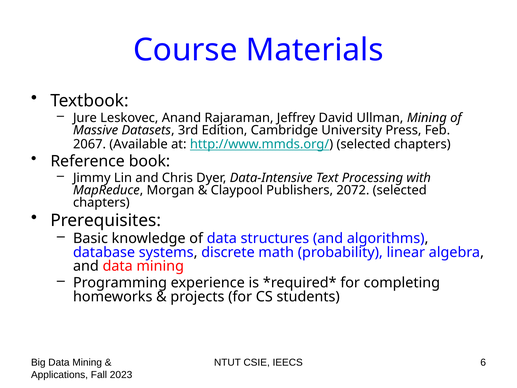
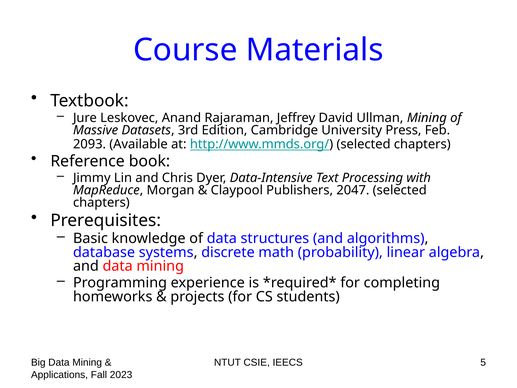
2067: 2067 -> 2093 (90, 144)
2072: 2072 -> 2047 (353, 190)
6: 6 -> 5 (483, 362)
